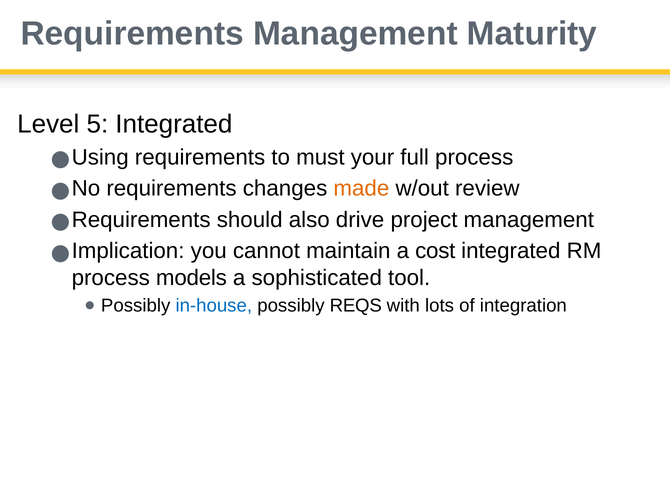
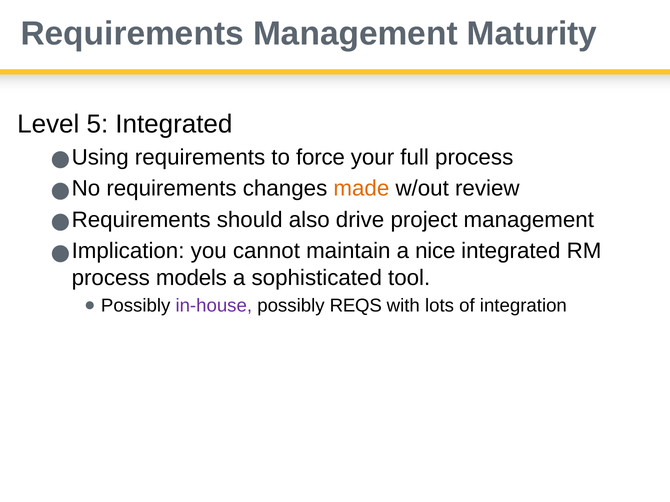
must: must -> force (320, 157)
cost: cost -> nice (435, 251)
in-house colour: blue -> purple (214, 306)
